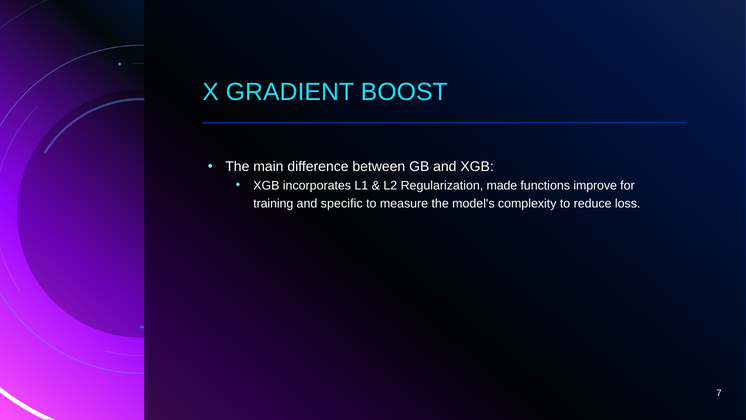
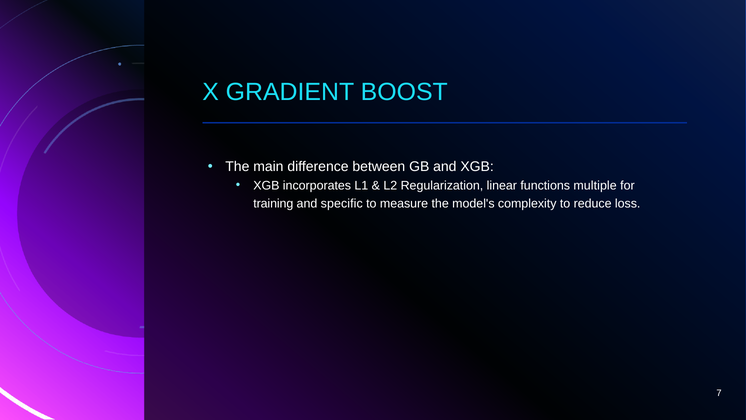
made: made -> linear (502, 185)
improve: improve -> multiple (595, 185)
